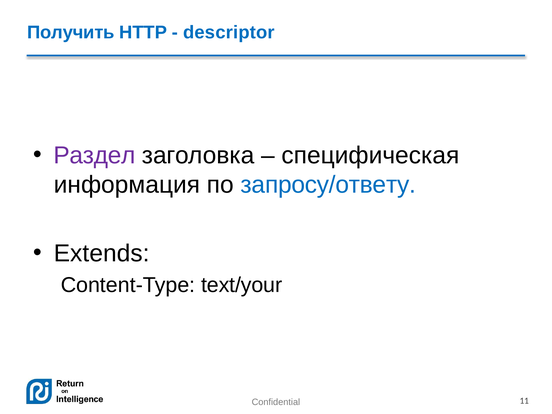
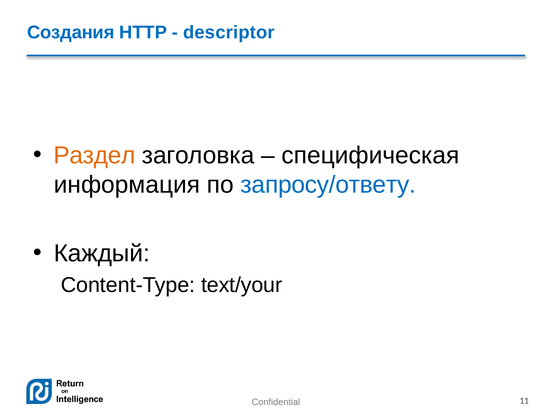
Получить: Получить -> Создания (71, 32)
Раздел colour: purple -> orange (94, 155)
Extends: Extends -> Каждый (102, 254)
